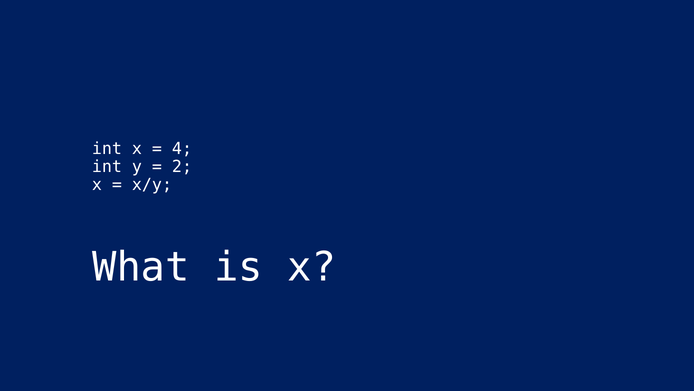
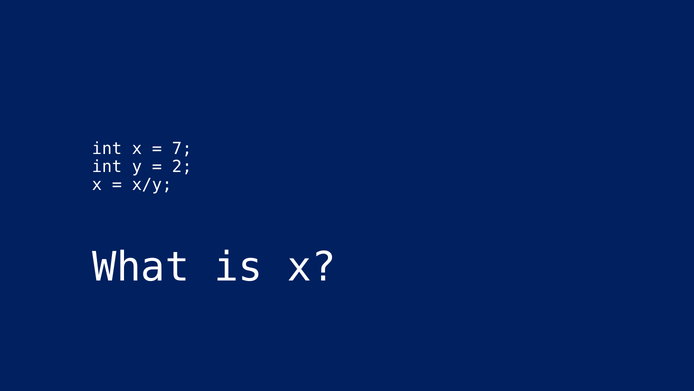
4: 4 -> 7 (182, 148)
